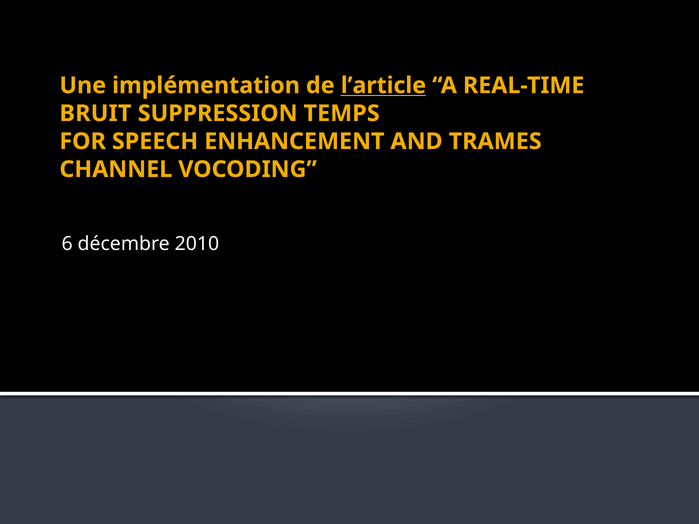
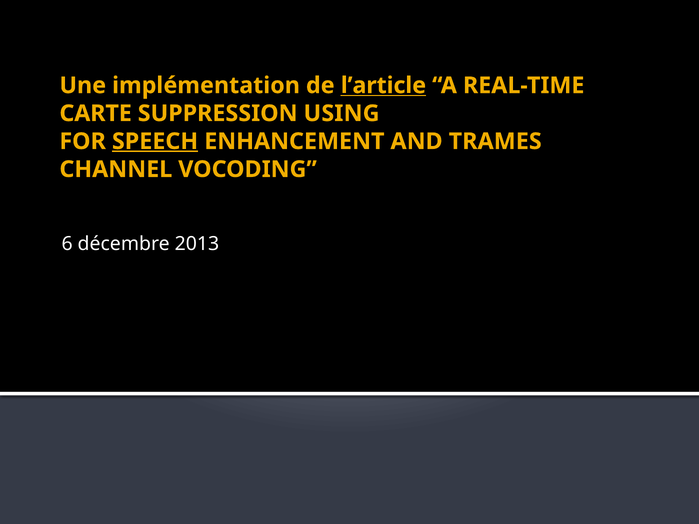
BRUIT: BRUIT -> CARTE (96, 113)
TEMPS: TEMPS -> USING (342, 113)
SPEECH underline: none -> present (155, 141)
2010: 2010 -> 2013 (197, 244)
